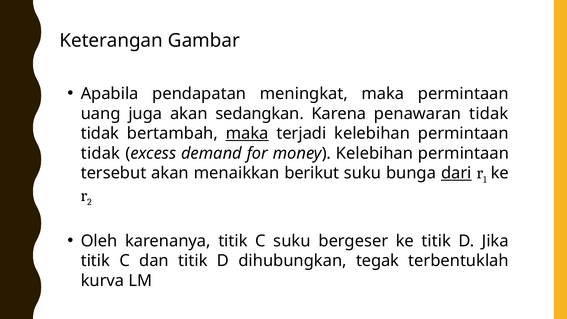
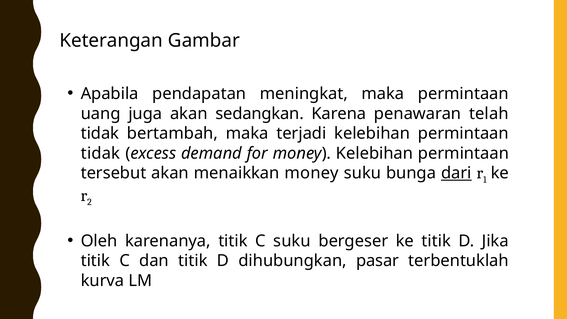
penawaran tidak: tidak -> telah (489, 114)
maka underline: present -> none (247, 133)
menaikkan berikut: berikut -> money (312, 173)
tegak: tegak -> pasar (378, 261)
